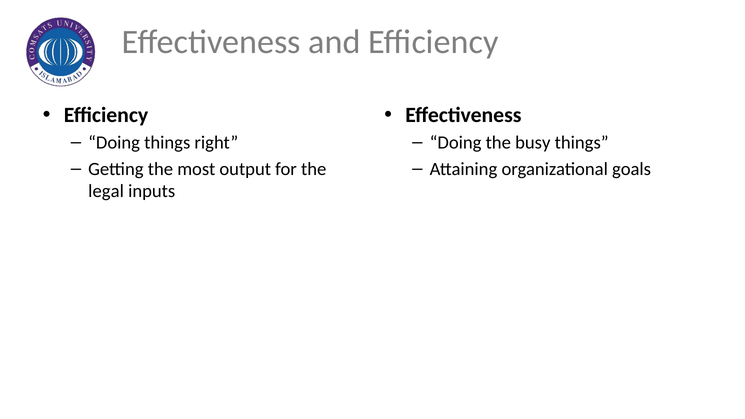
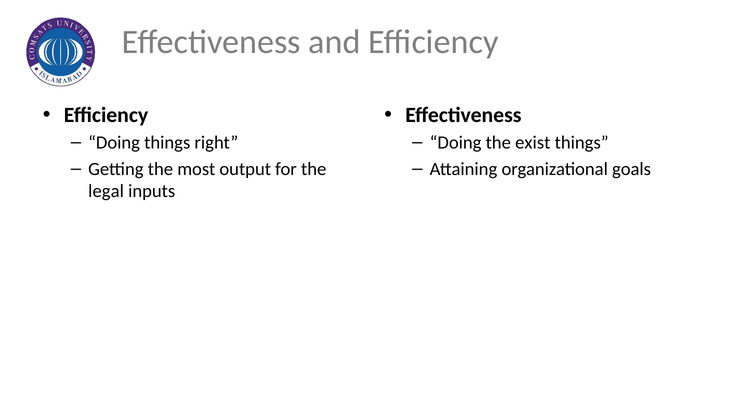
busy: busy -> exist (533, 143)
